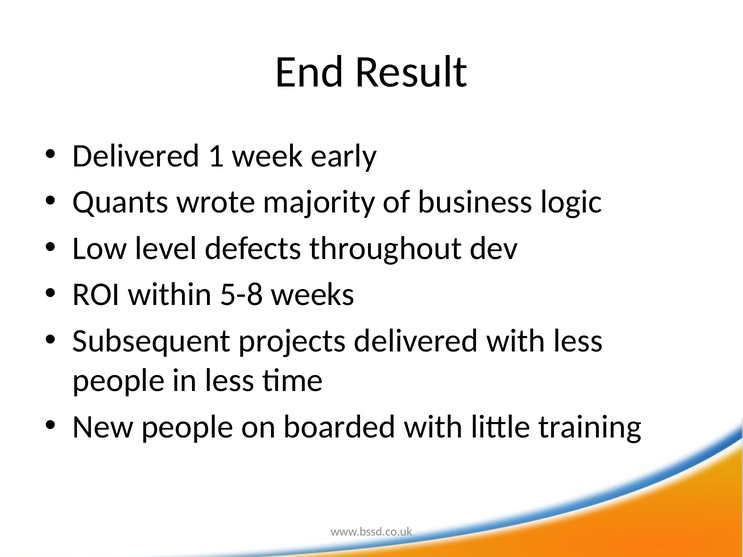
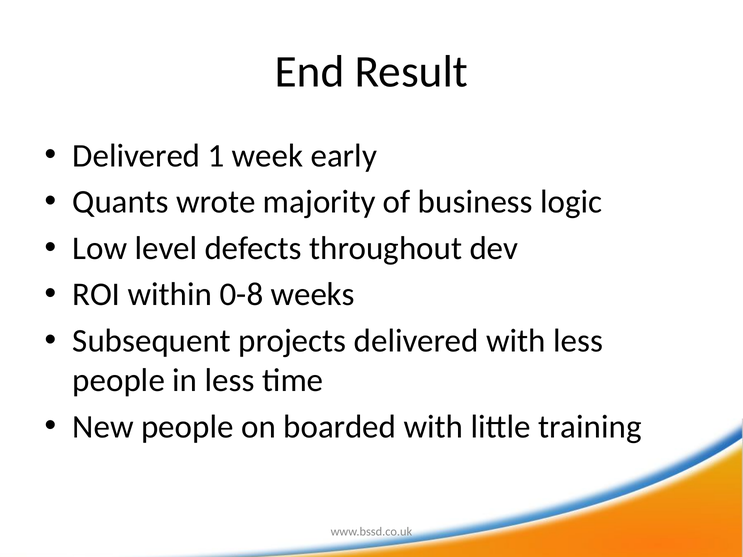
5-8: 5-8 -> 0-8 (241, 295)
